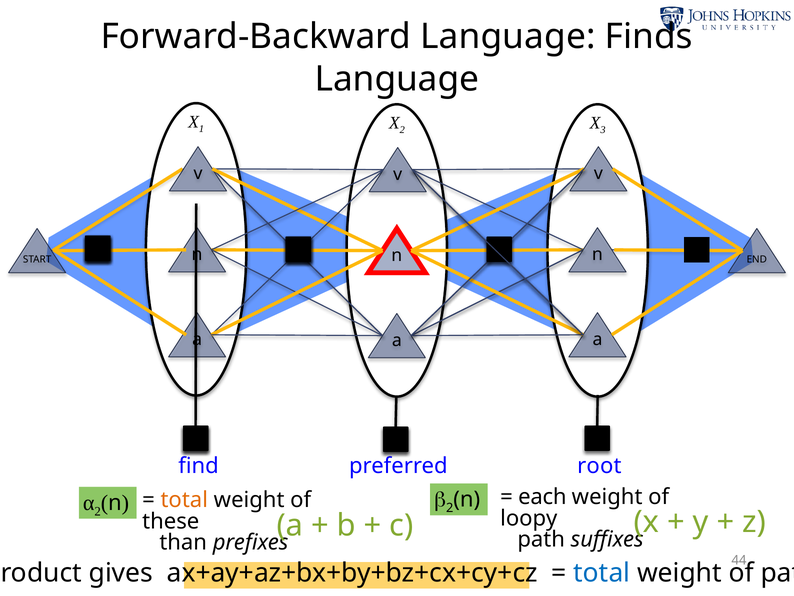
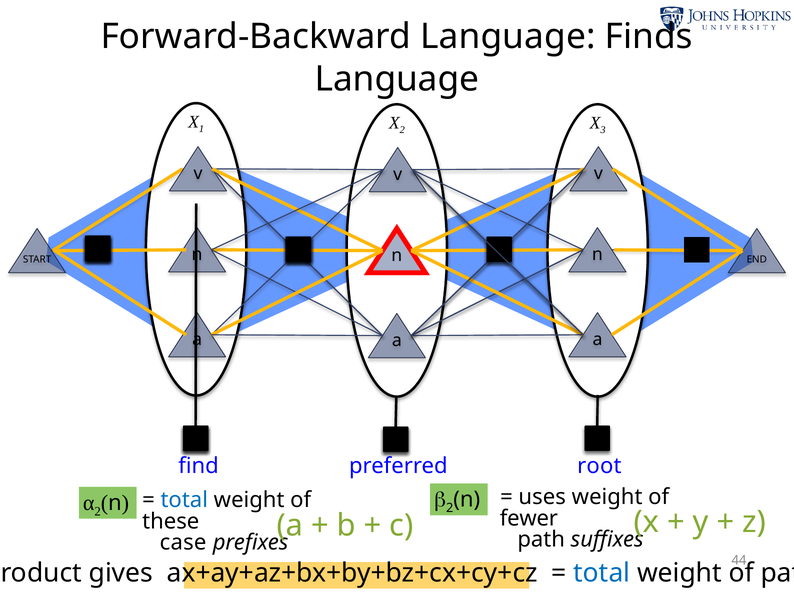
each: each -> uses (542, 497)
total colour: orange -> blue (184, 500)
loopy: loopy -> fewer (529, 518)
than: than -> case (183, 542)
